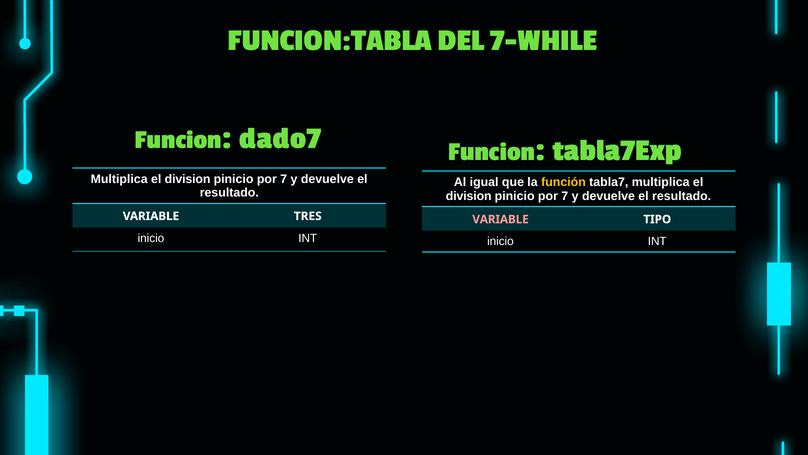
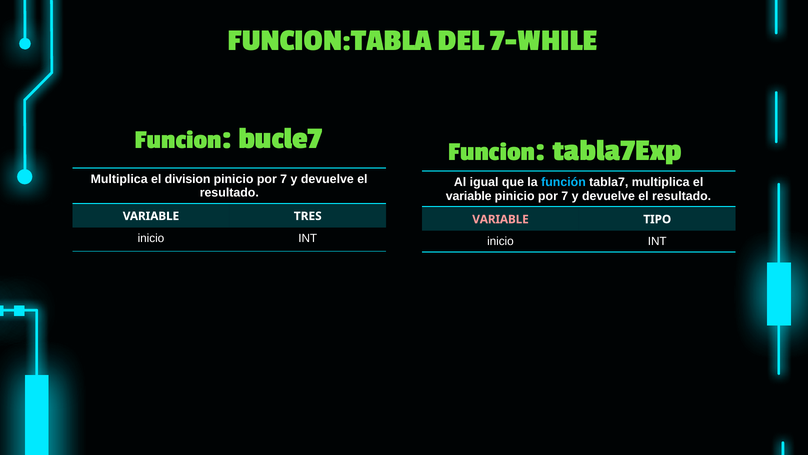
dado7: dado7 -> bucle7 (281, 138)
función colour: yellow -> light blue (563, 182)
division: division -> variable (469, 196)
